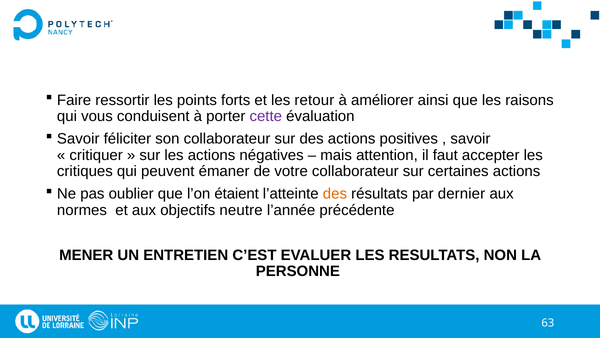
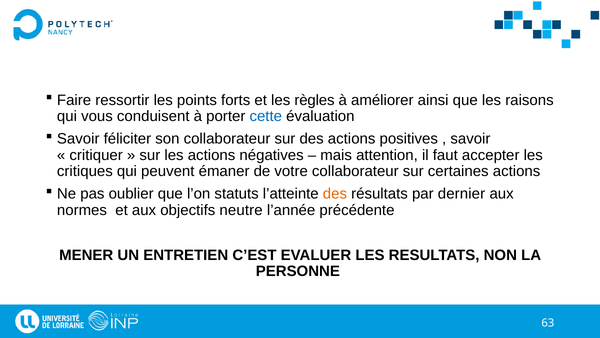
retour: retour -> règles (314, 100)
cette colour: purple -> blue (266, 116)
étaient: étaient -> statuts (237, 194)
